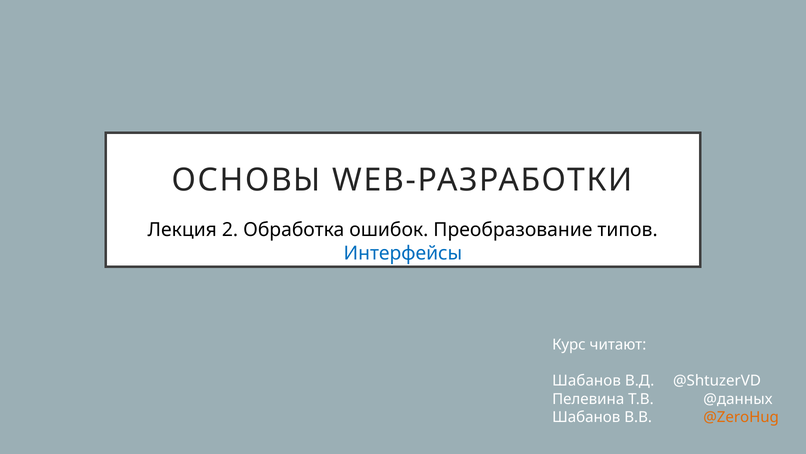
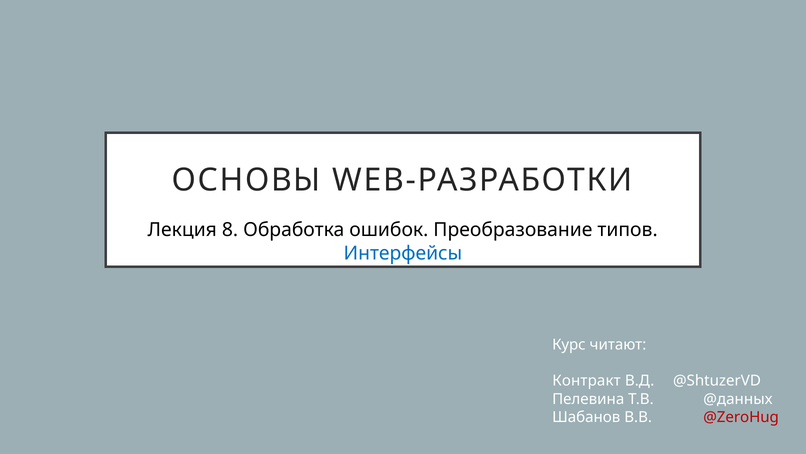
2: 2 -> 8 (230, 230)
Шабанов: Шабанов -> Контракт (587, 380)
@ZeroHug colour: orange -> red (741, 417)
